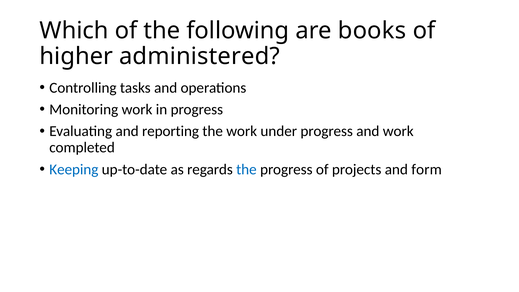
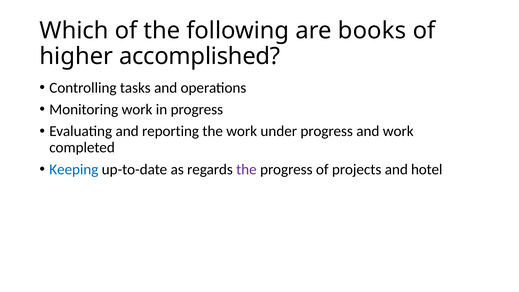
administered: administered -> accomplished (200, 56)
the colour: blue -> purple (246, 169)
form: form -> hotel (427, 169)
